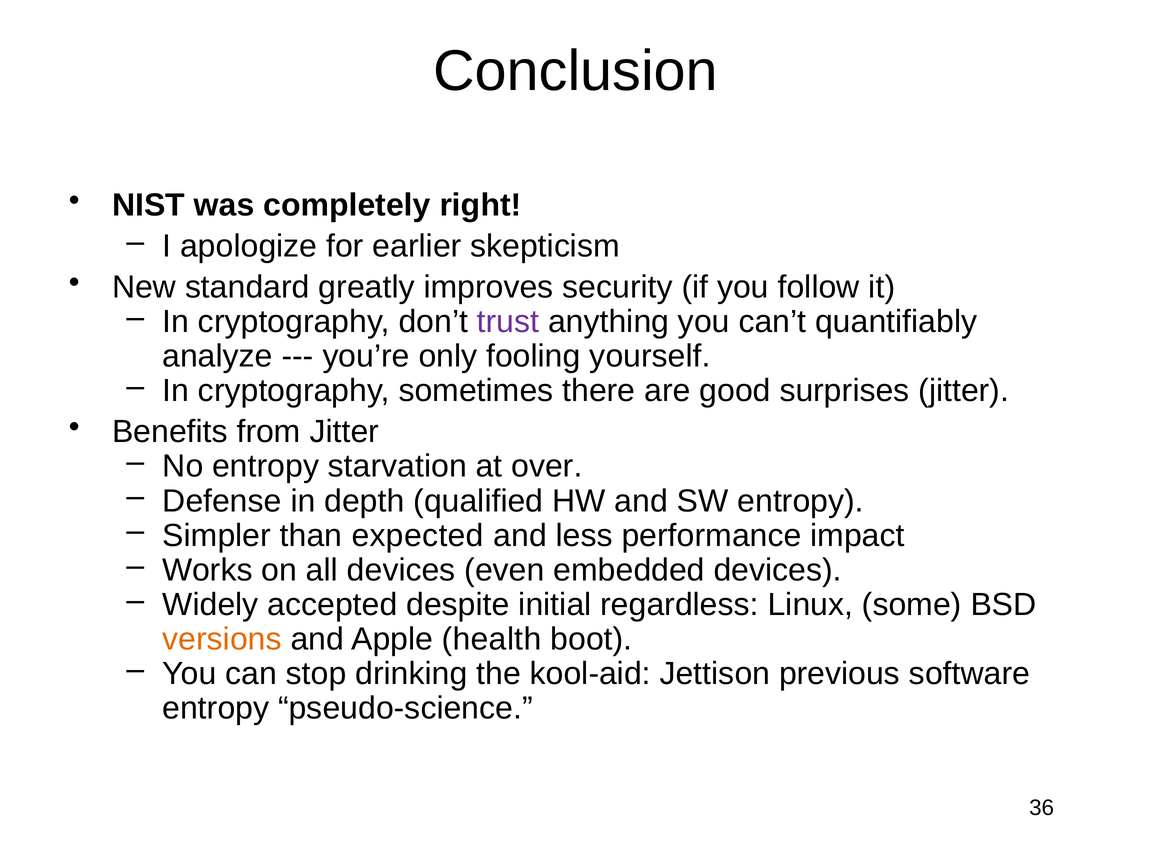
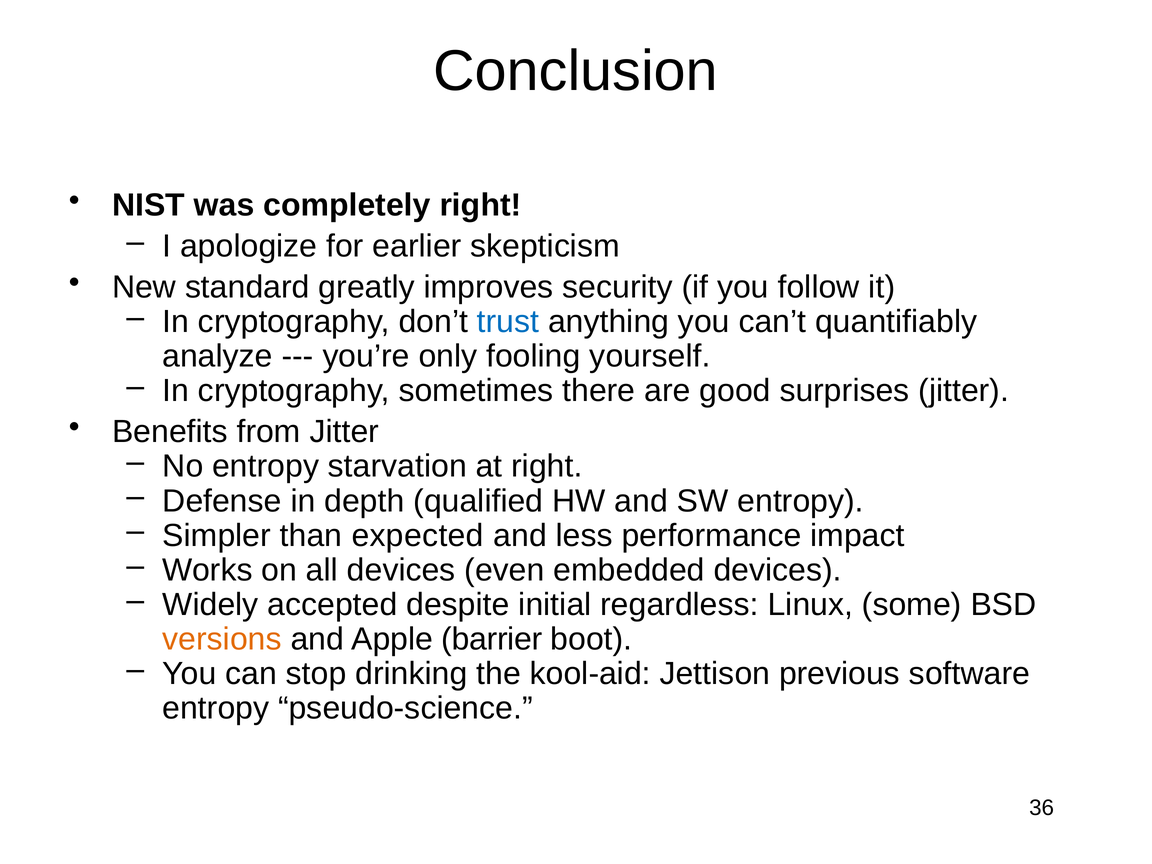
trust colour: purple -> blue (508, 322)
at over: over -> right (547, 466)
health: health -> barrier (492, 639)
